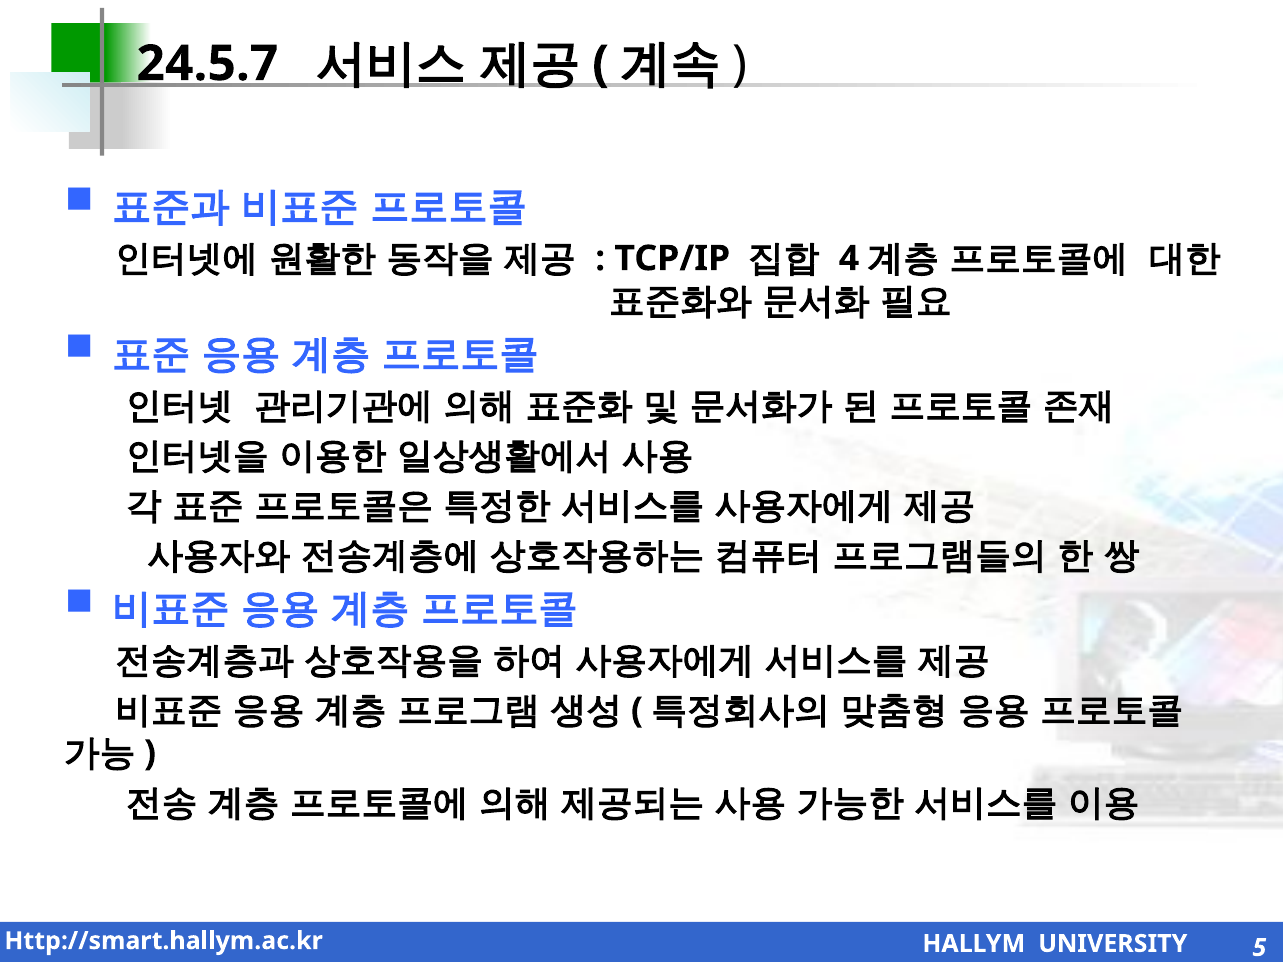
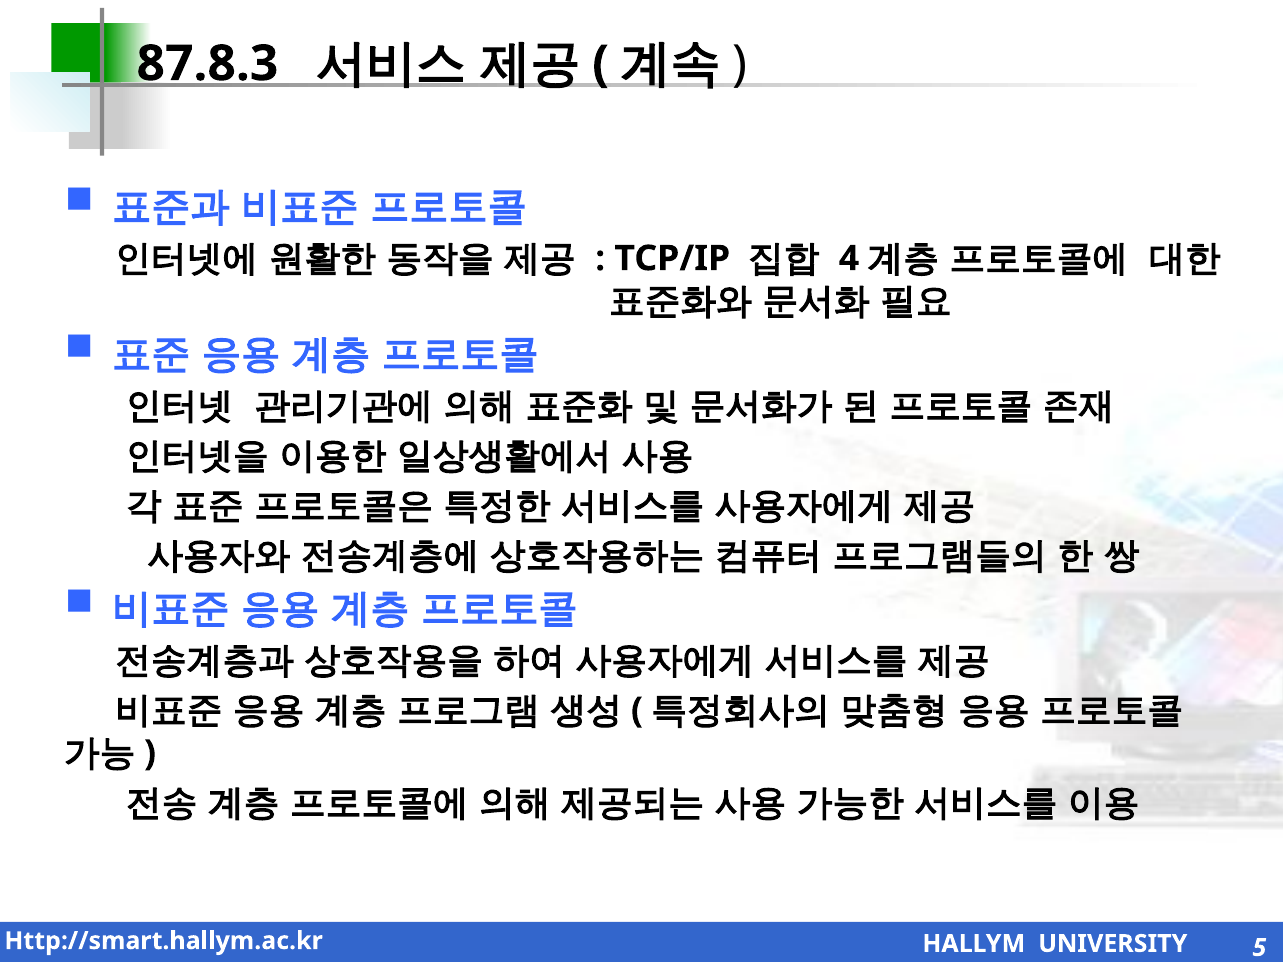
24.5.7: 24.5.7 -> 87.8.3 (207, 64)
